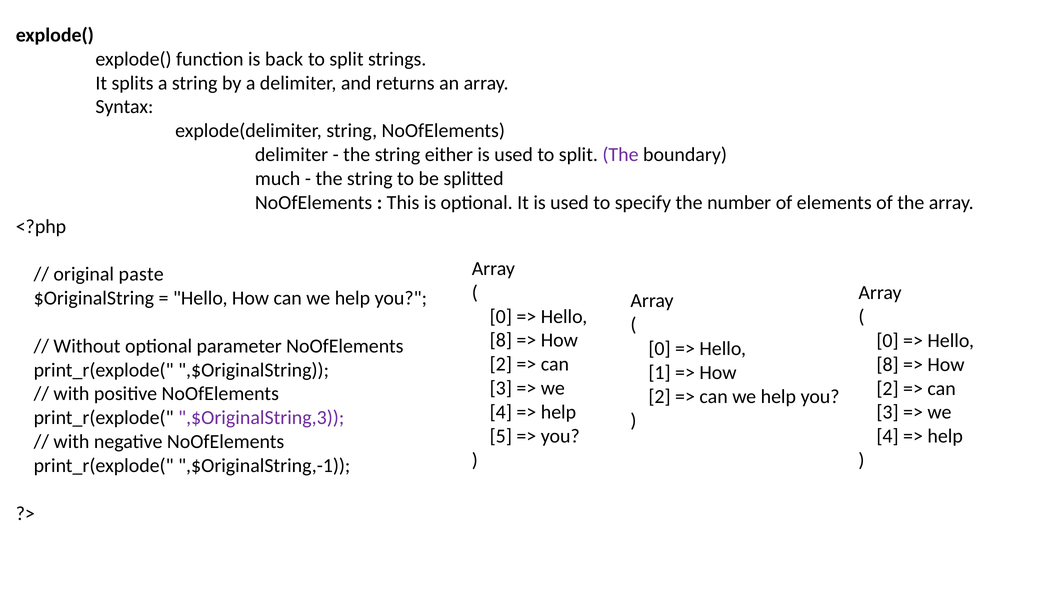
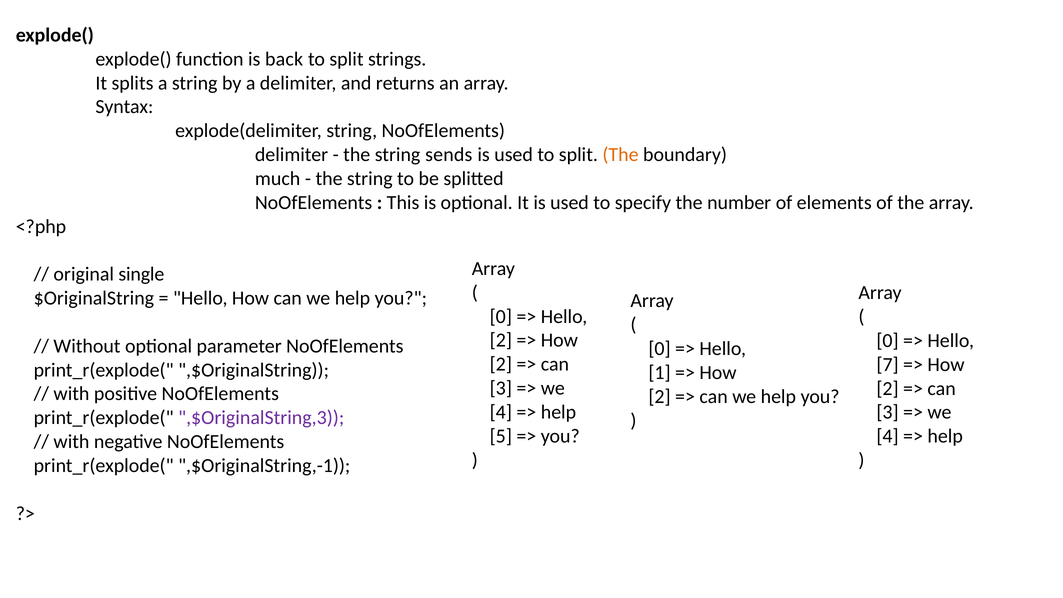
either: either -> sends (449, 155)
The colour: purple -> orange (620, 155)
paste: paste -> single (141, 274)
8: 8 -> 2 (501, 340)
8: 8 -> 7 (888, 364)
